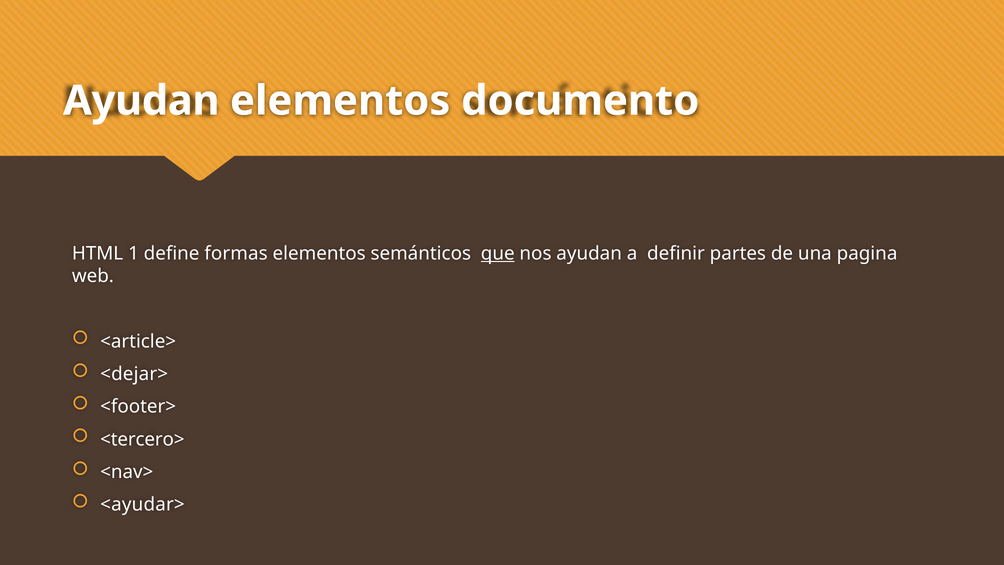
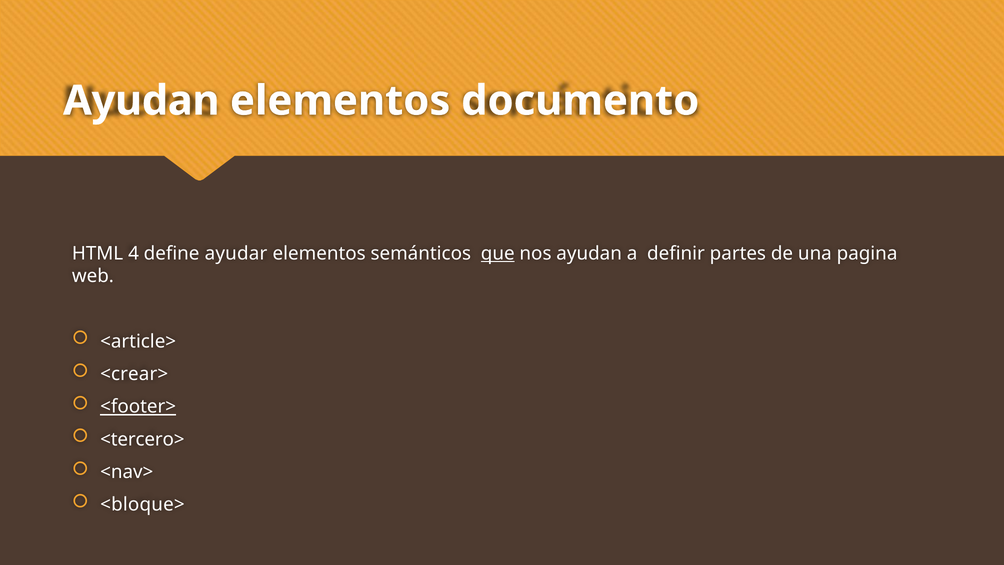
1: 1 -> 4 (134, 253)
formas: formas -> ayudar (236, 253)
<dejar>: <dejar> -> <crear> (134, 374)
<footer> underline: none -> present (138, 406)
<ayudar>: <ayudar> -> <bloque> (142, 504)
